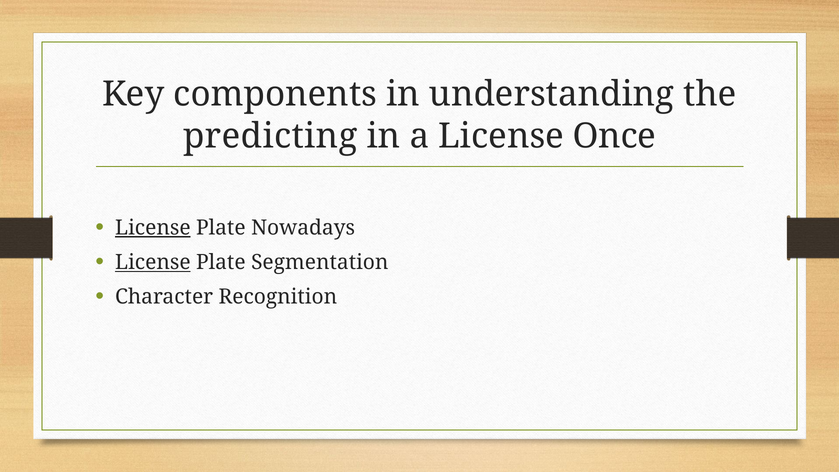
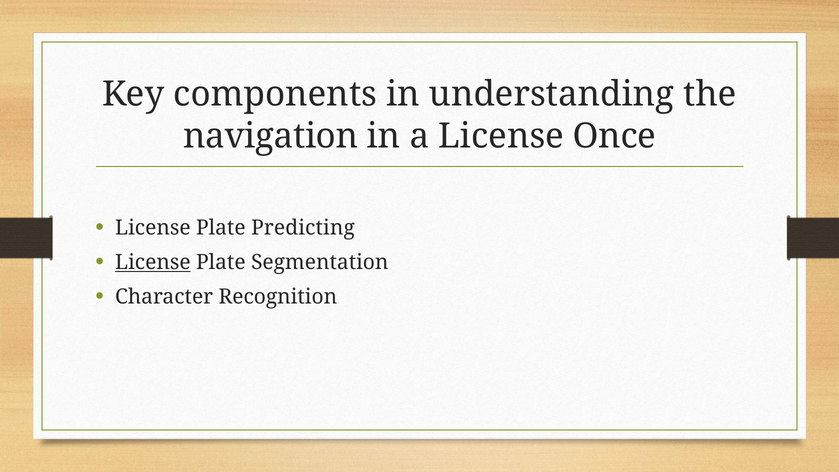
predicting: predicting -> navigation (271, 136)
License underline: present -> none (153, 228)
Nowadays: Nowadays -> Predicting (303, 228)
